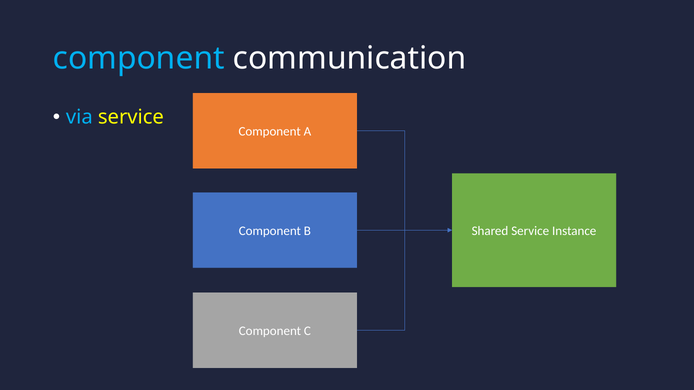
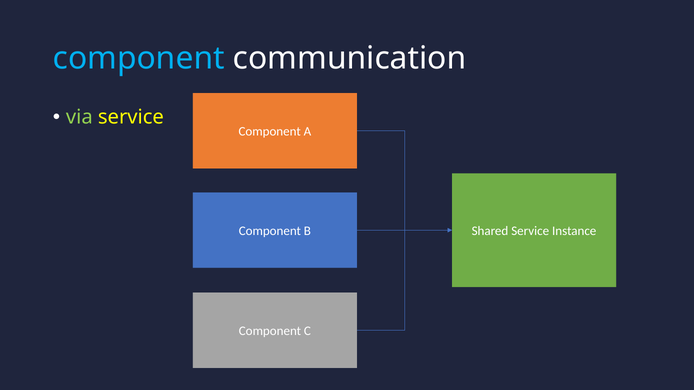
via colour: light blue -> light green (79, 117)
